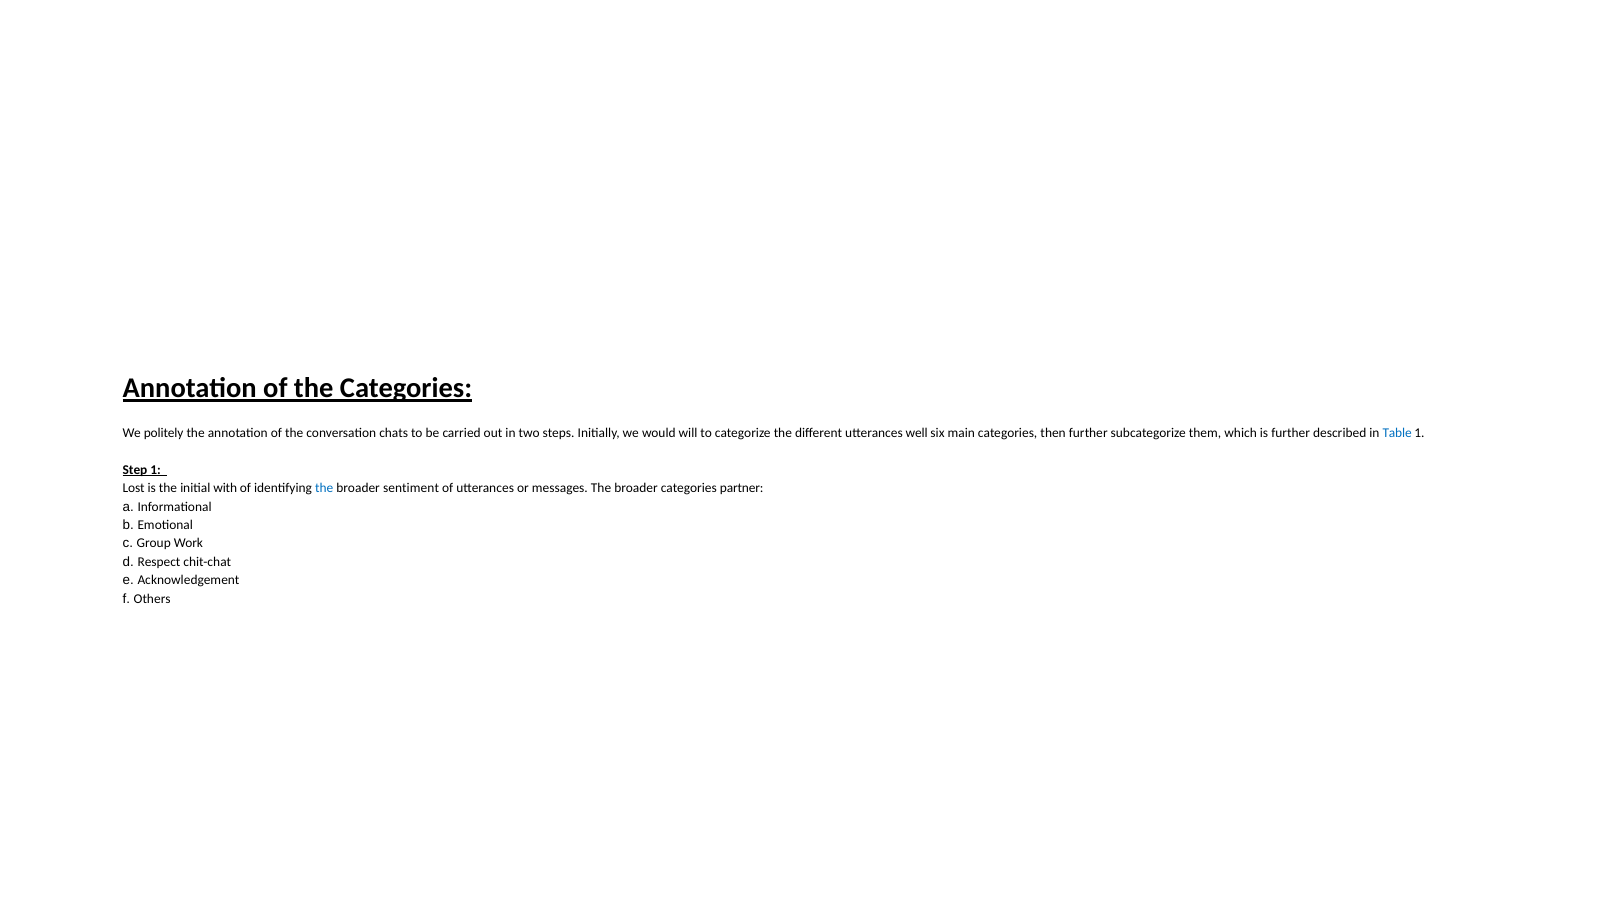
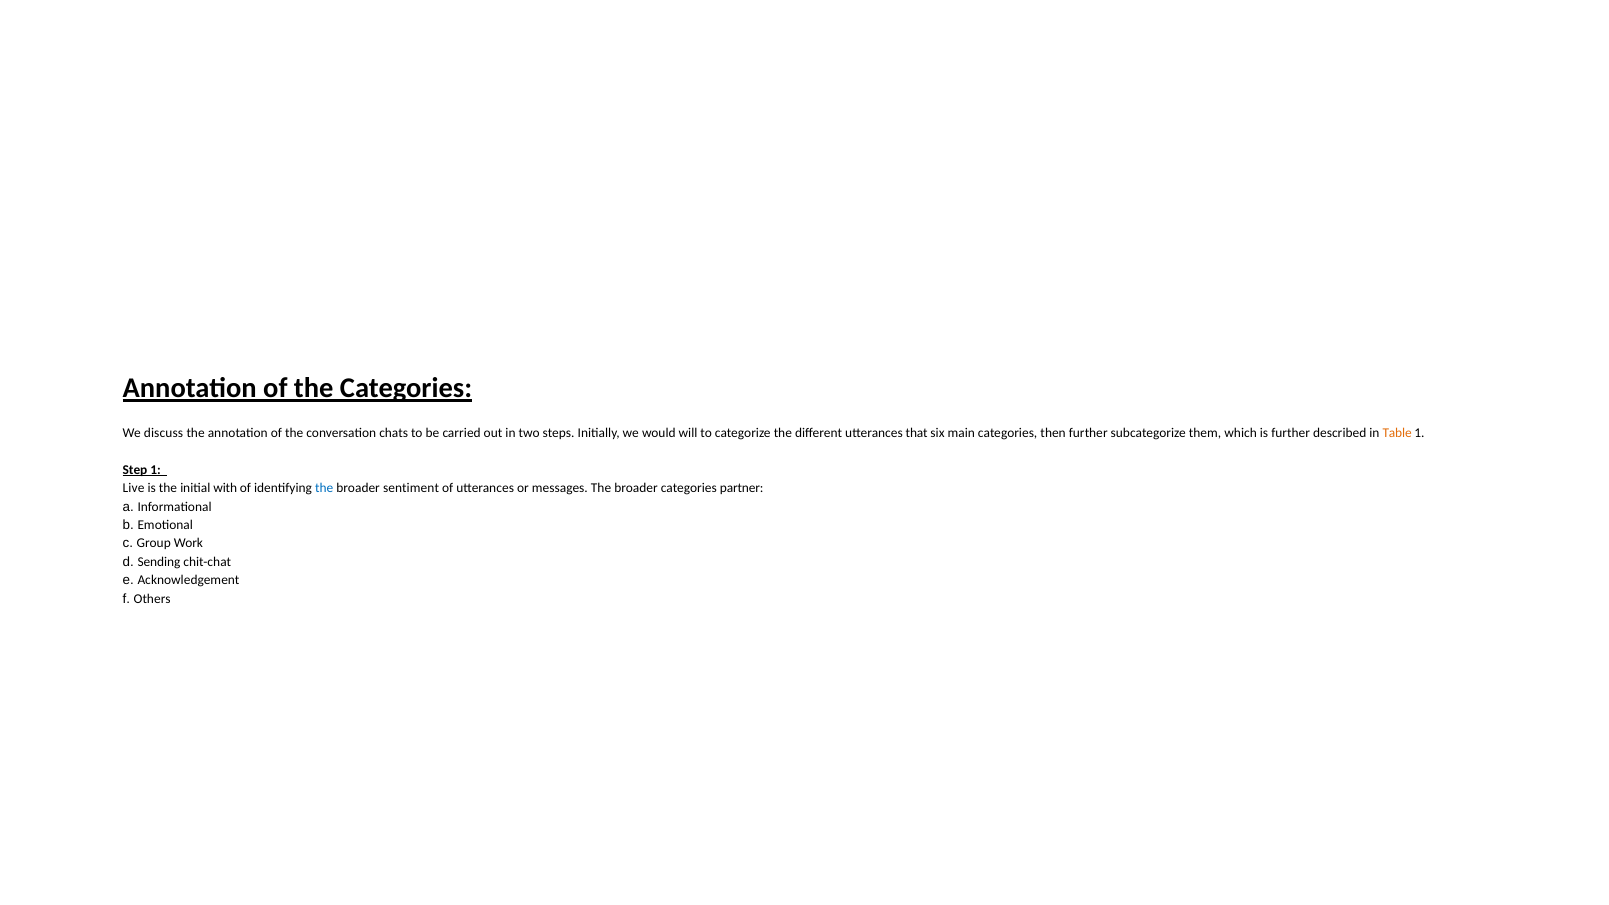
politely: politely -> discuss (164, 433)
well: well -> that (917, 433)
Table colour: blue -> orange (1397, 433)
Lost: Lost -> Live (134, 488)
Respect: Respect -> Sending (159, 562)
